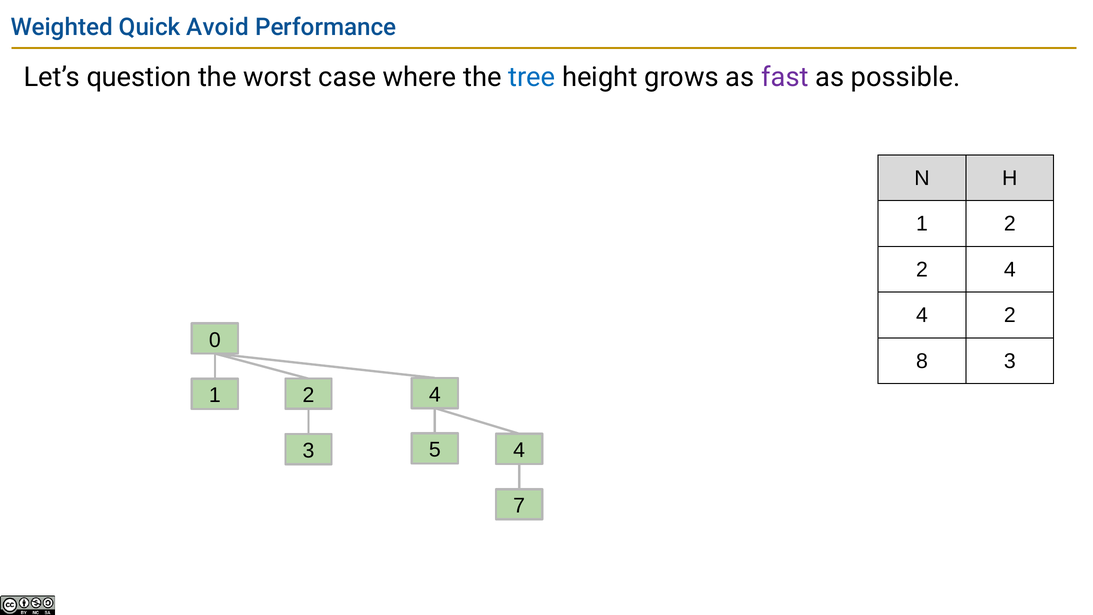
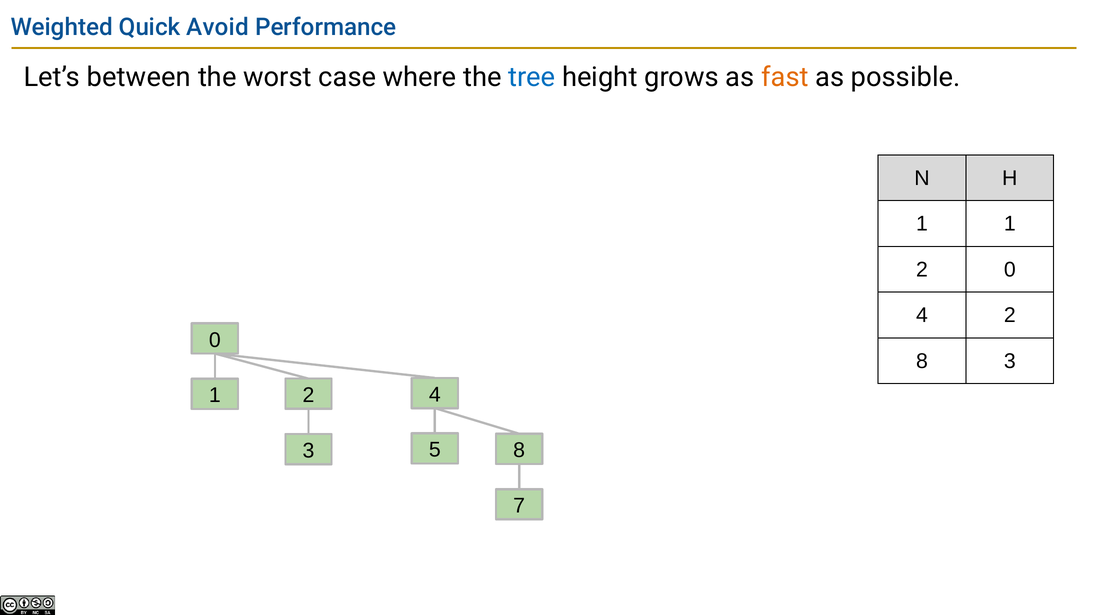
question: question -> between (139, 77)
fast colour: purple -> orange (785, 77)
2: 2 -> 1 (1010, 224)
2 4: 4 -> 0 (1010, 270)
5 4: 4 -> 8 (519, 450)
